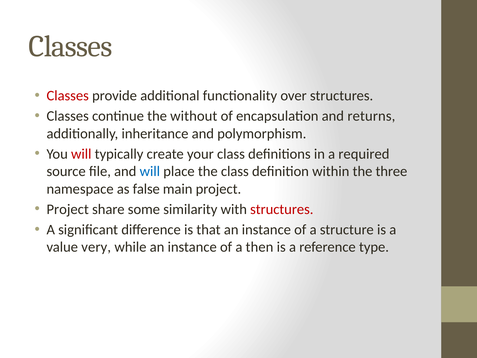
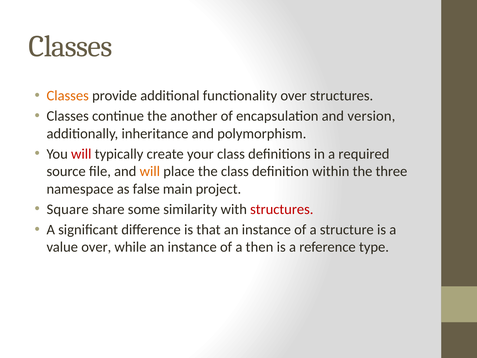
Classes colour: red -> orange (68, 96)
without: without -> another (194, 116)
returns: returns -> version (371, 116)
will colour: blue -> orange (150, 171)
Project: Project -> Square (68, 209)
value very: very -> over (96, 247)
